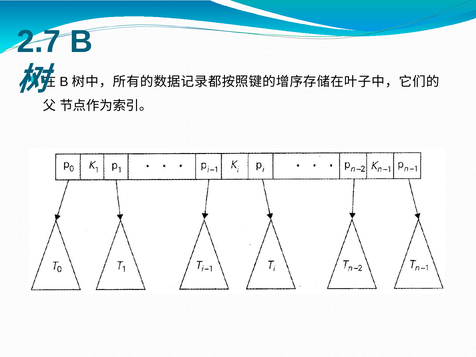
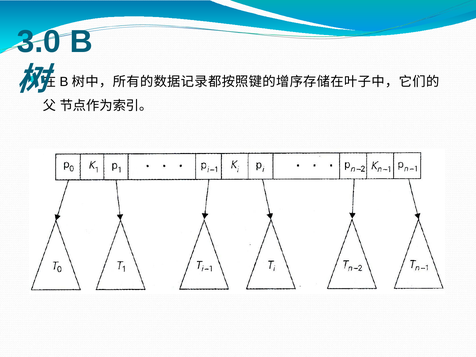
2.7: 2.7 -> 3.0 (39, 42)
